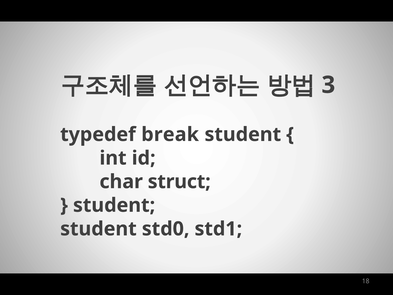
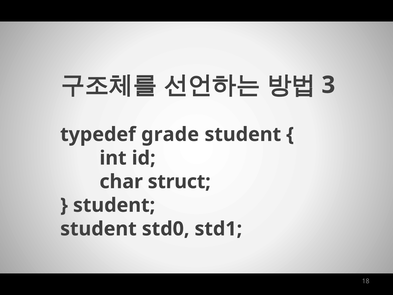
break: break -> grade (170, 134)
